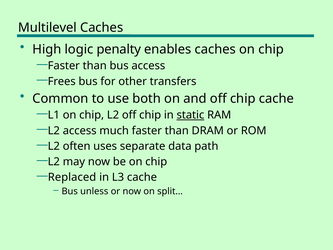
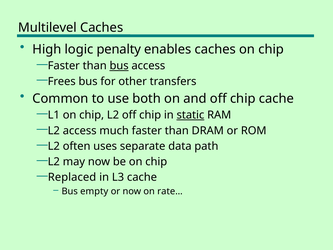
bus underline: none -> present (119, 66)
unless: unless -> empty (94, 191)
split…: split… -> rate… (170, 191)
